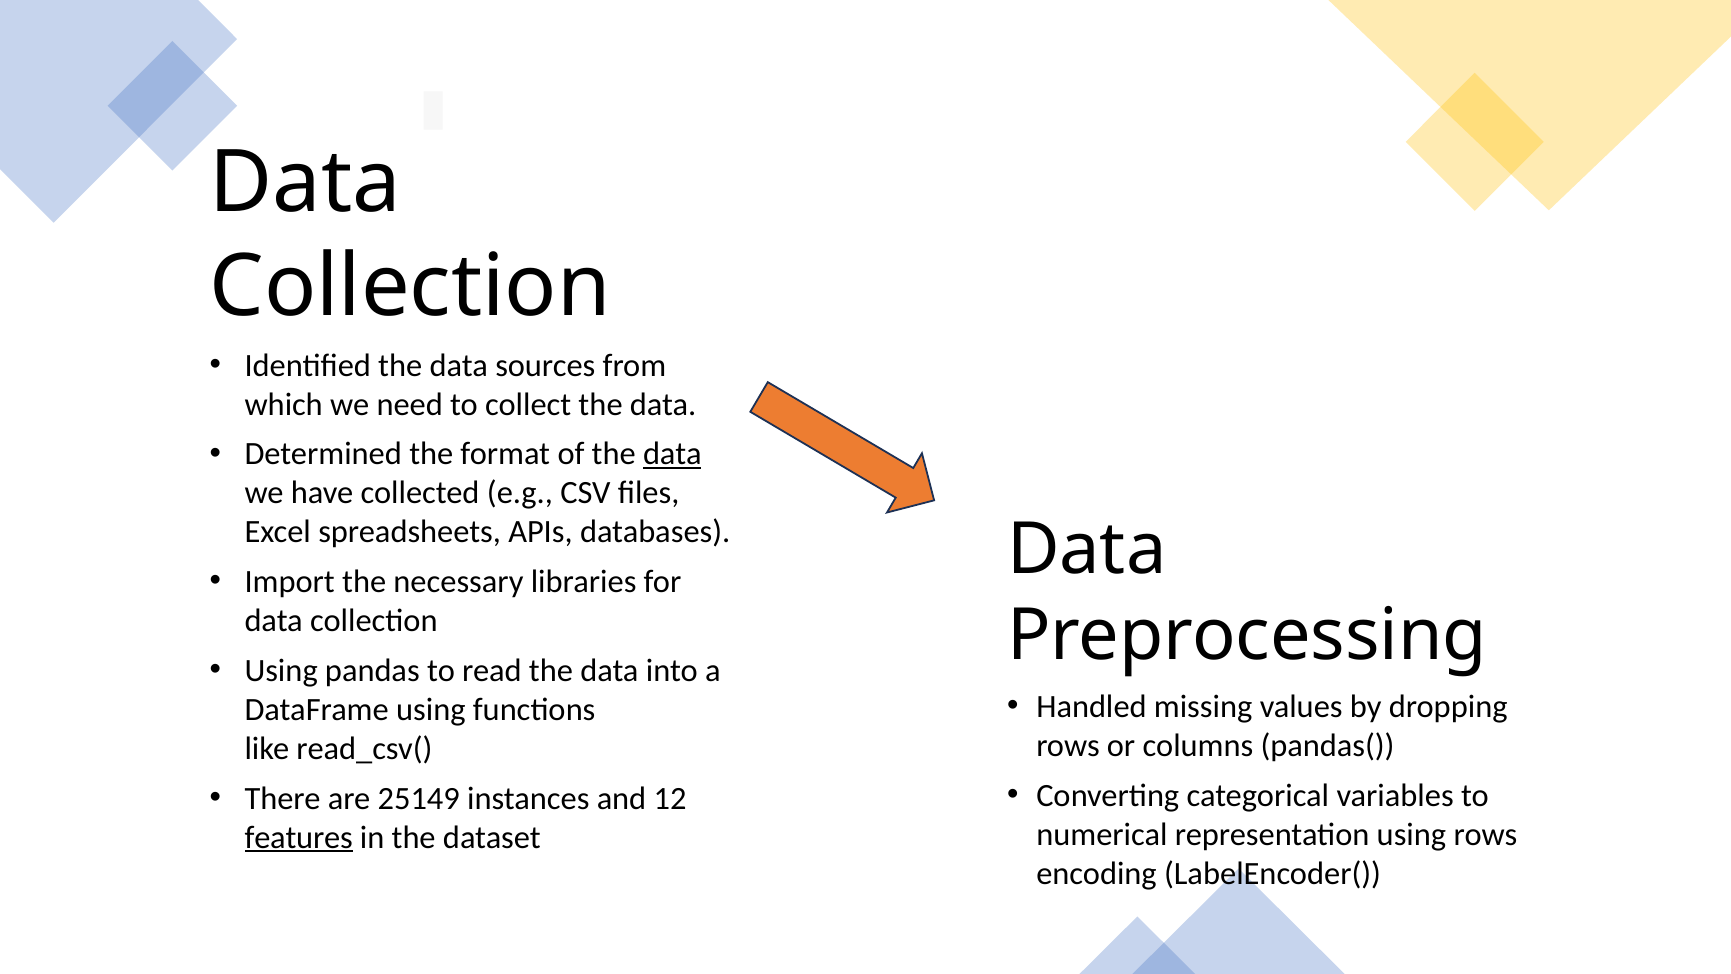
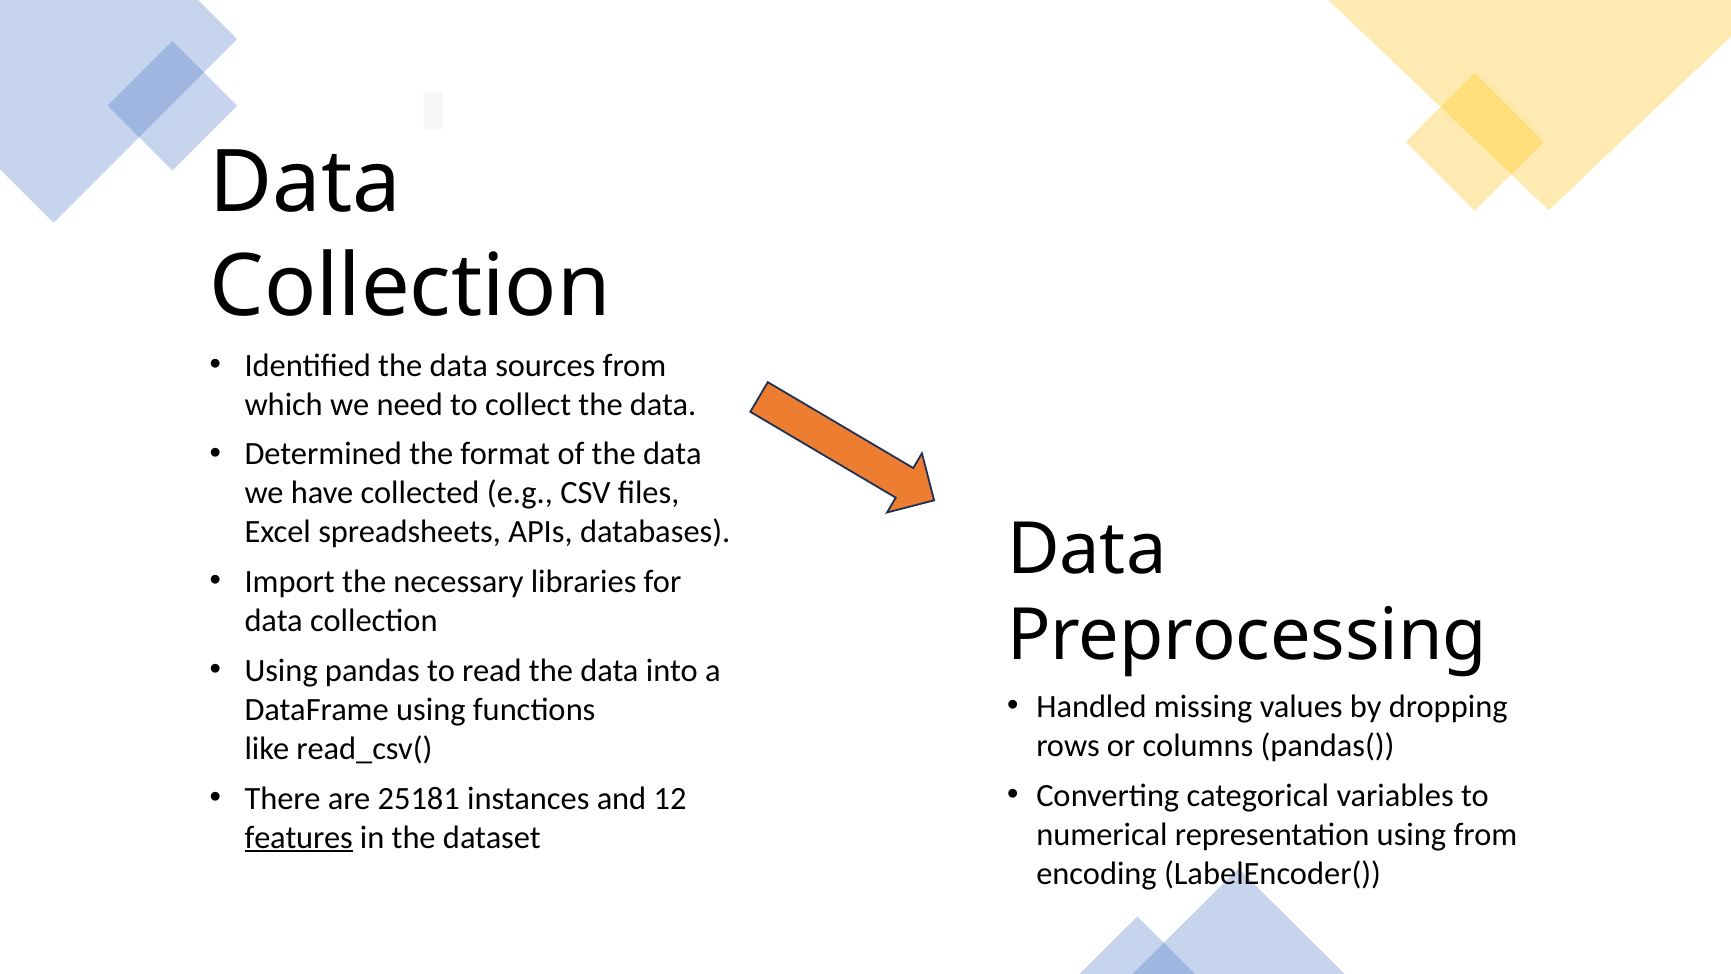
data underline: present -> none (672, 454)
25149: 25149 -> 25181 (419, 798)
using rows: rows -> from (1485, 834)
